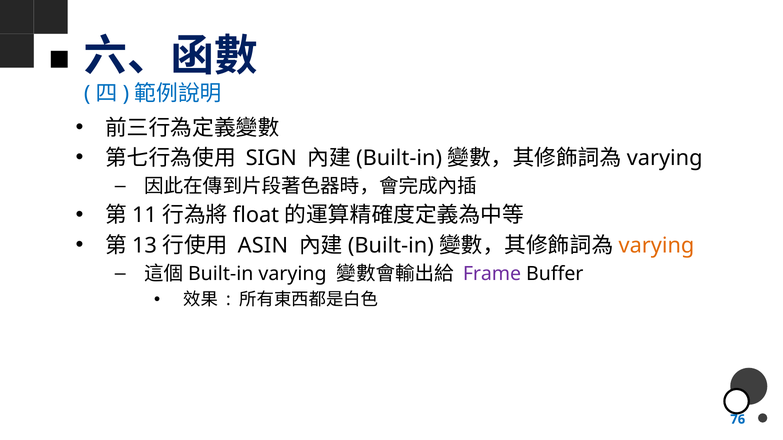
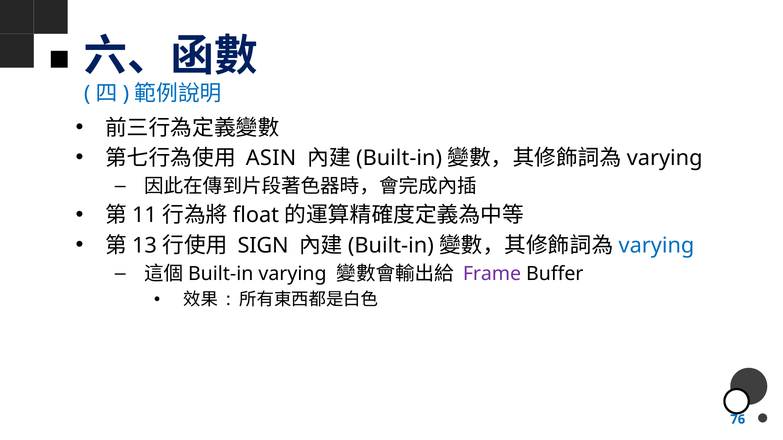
SIGN: SIGN -> ASIN (271, 158)
ASIN: ASIN -> SIGN (263, 246)
varying colour: orange -> blue (656, 246)
